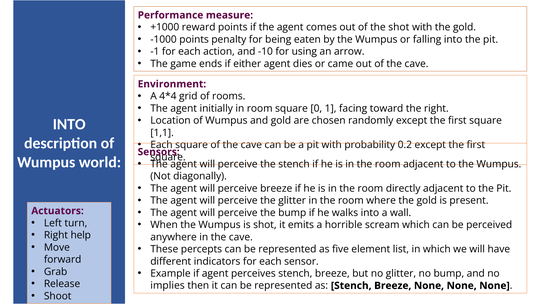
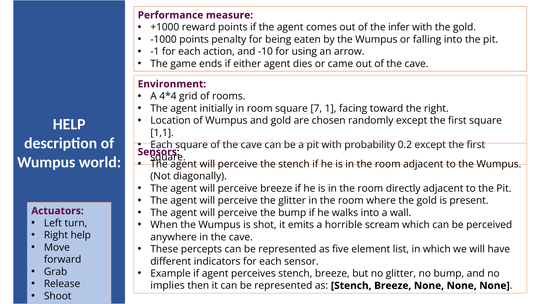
the shot: shot -> infer (399, 27)
0: 0 -> 7 (316, 108)
INTO: INTO -> HELP (69, 124)
